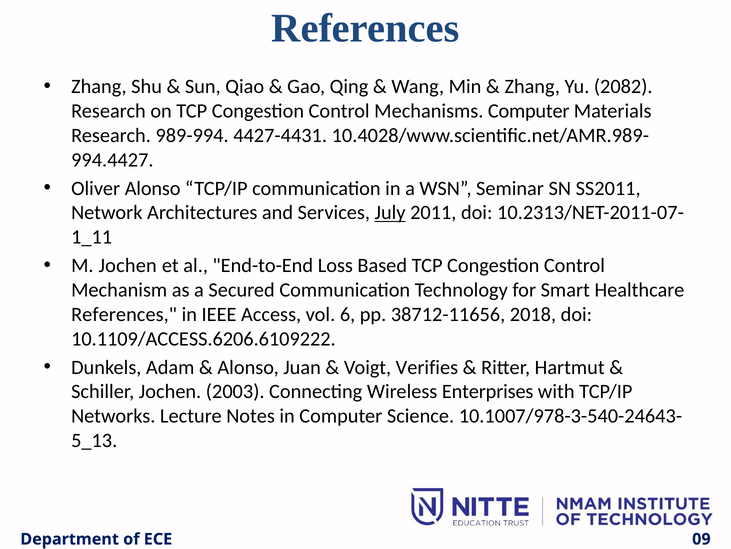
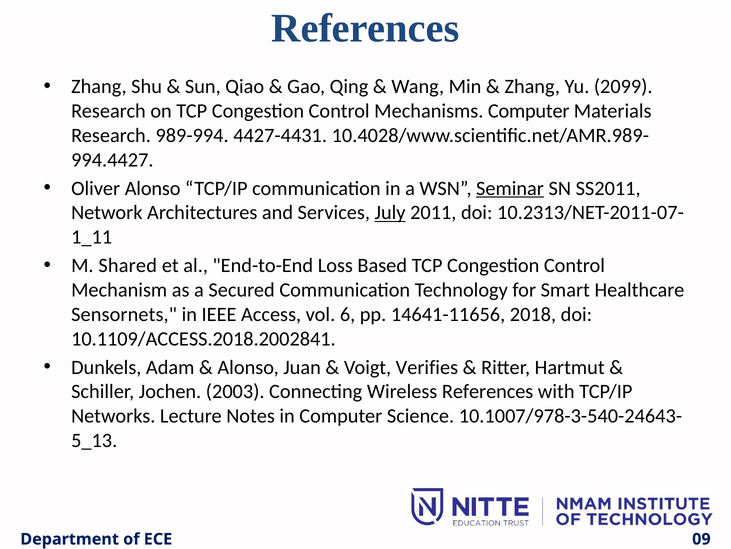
2082: 2082 -> 2099 (623, 87)
Seminar underline: none -> present (510, 188)
M Jochen: Jochen -> Shared (128, 265)
References: References -> Sensornets (124, 314)
38712-11656: 38712-11656 -> 14641-11656 (448, 314)
10.1109/ACCESS.6206.6109222: 10.1109/ACCESS.6206.6109222 -> 10.1109/ACCESS.2018.2002841 (203, 338)
Wireless Enterprises: Enterprises -> References (488, 391)
